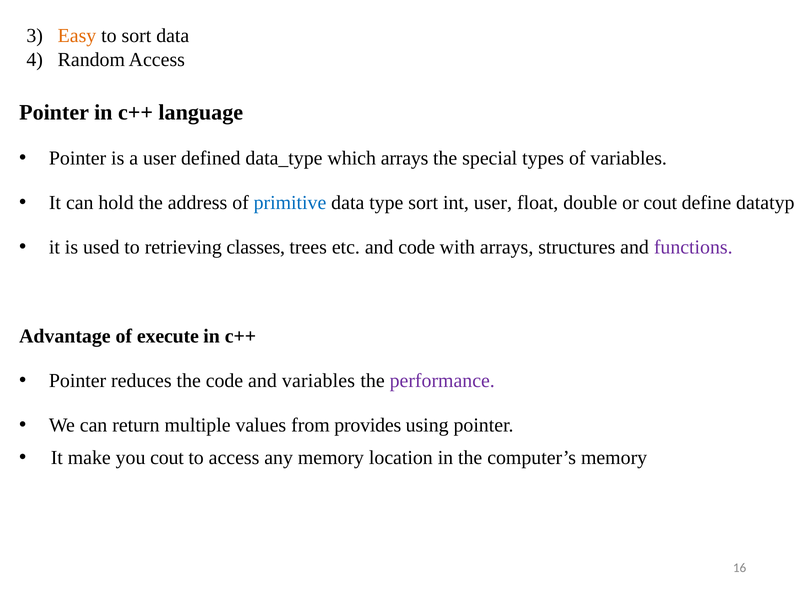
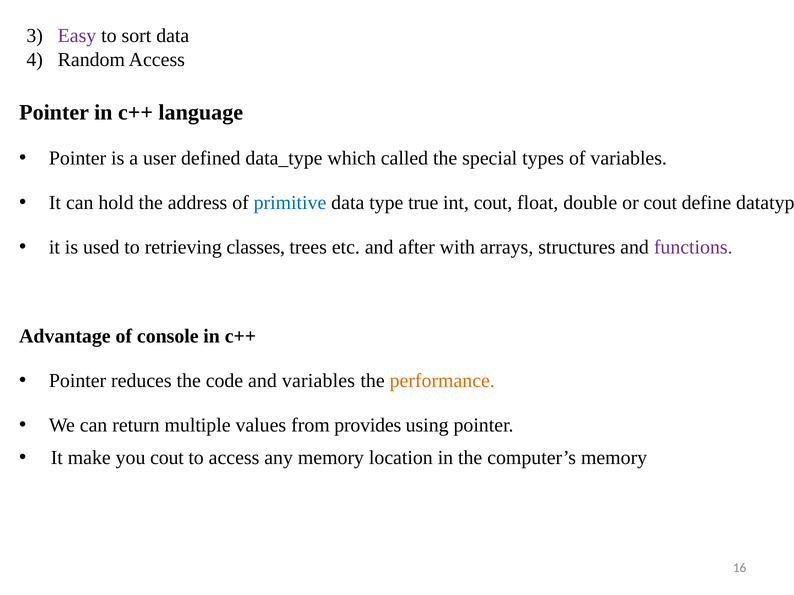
Easy colour: orange -> purple (77, 36)
which arrays: arrays -> called (404, 158)
type sort: sort -> true (423, 203)
int user: user -> cout (493, 203)
and code: code -> after (417, 247)
execute: execute -> console (168, 336)
performance colour: purple -> orange (442, 381)
